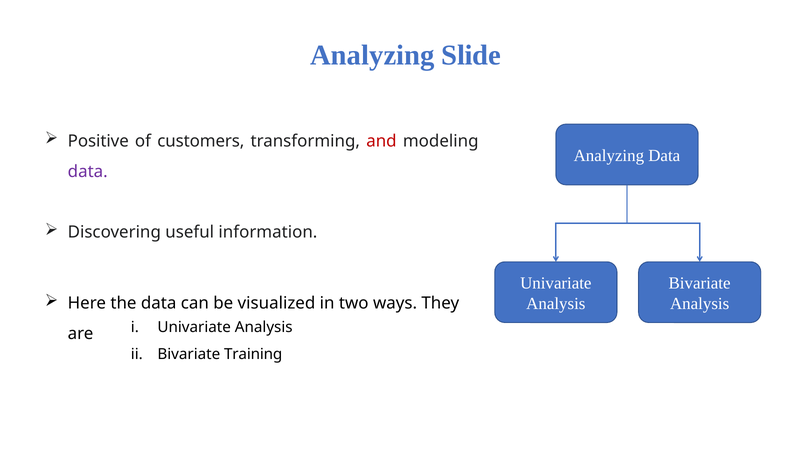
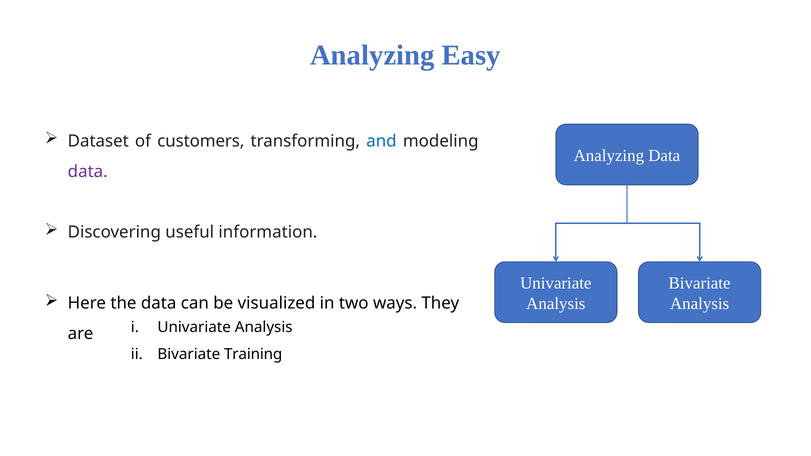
Slide: Slide -> Easy (471, 55)
Positive: Positive -> Dataset (98, 141)
and colour: red -> blue (381, 141)
